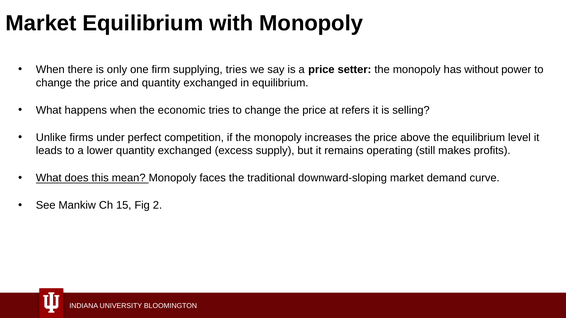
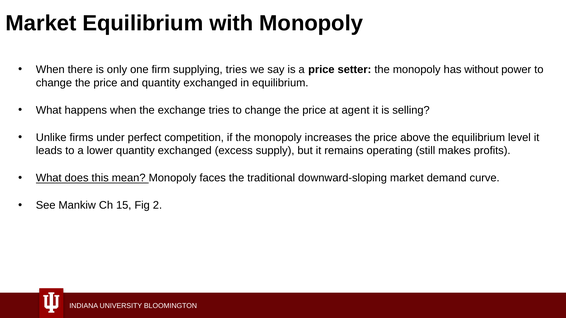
economic: economic -> exchange (182, 110)
refers: refers -> agent (356, 110)
